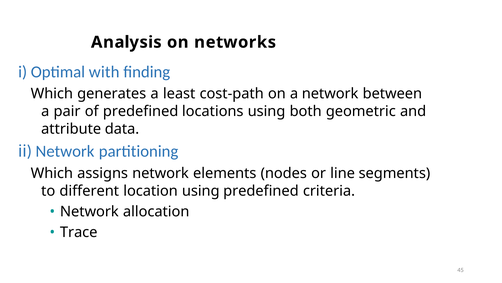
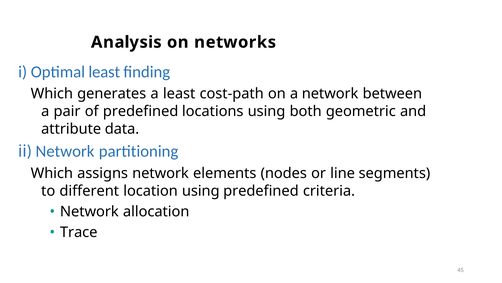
Optimal with: with -> least (104, 72)
